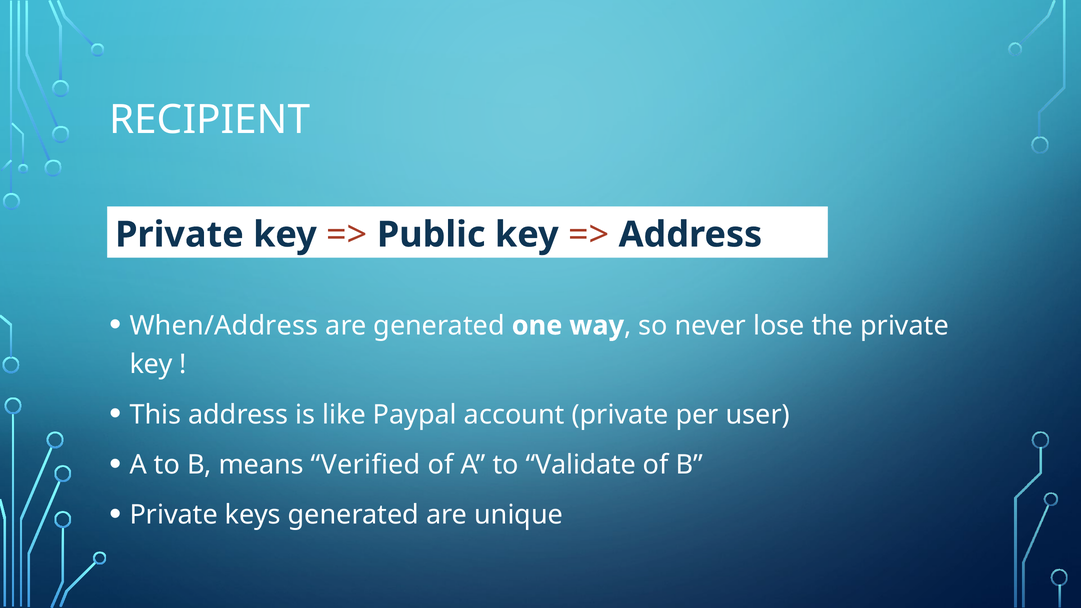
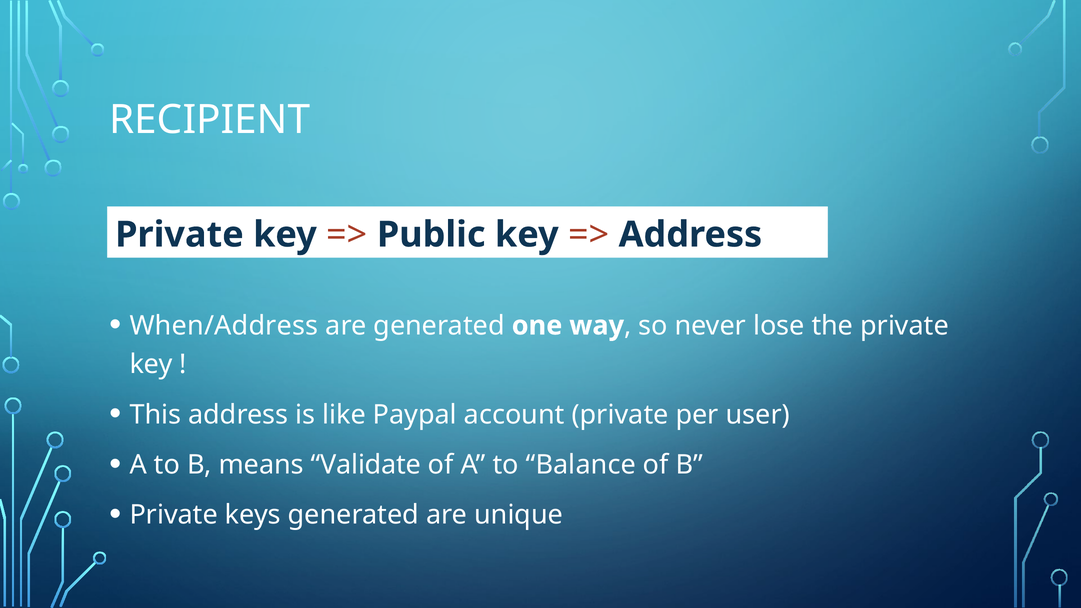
Verified: Verified -> Validate (366, 465)
Validate: Validate -> Balance (581, 465)
